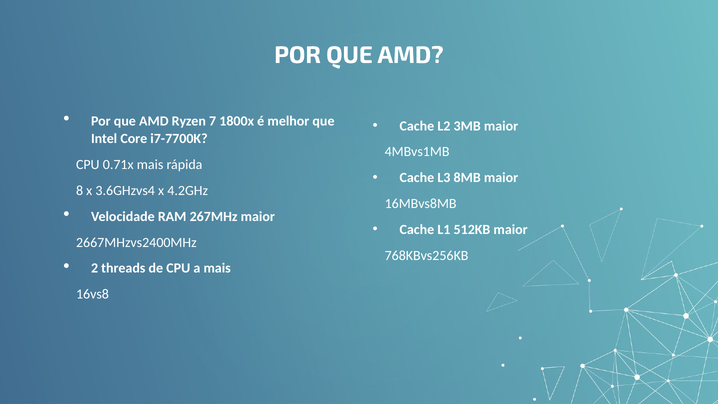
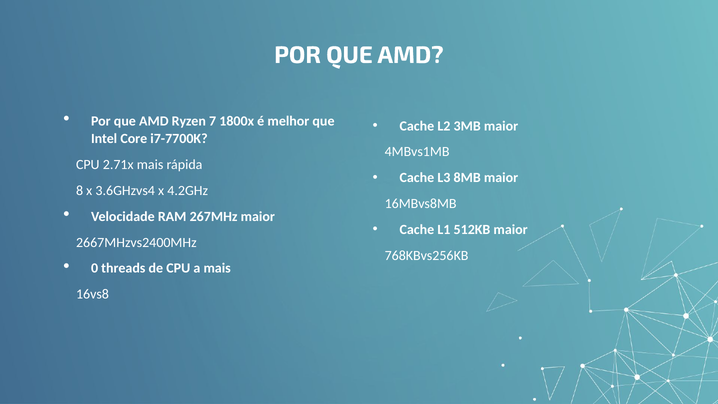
0.71x: 0.71x -> 2.71x (118, 165)
2: 2 -> 0 (95, 268)
